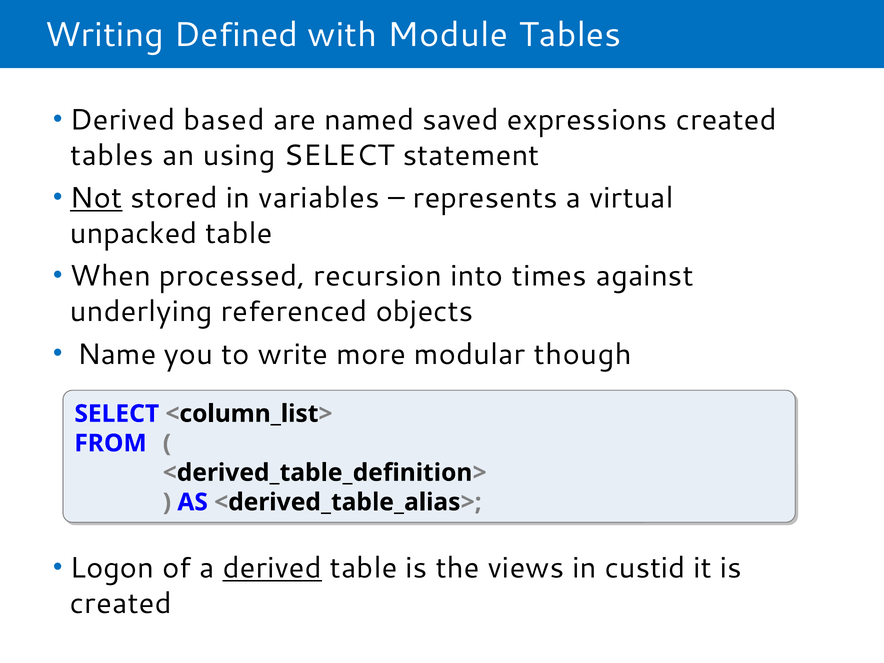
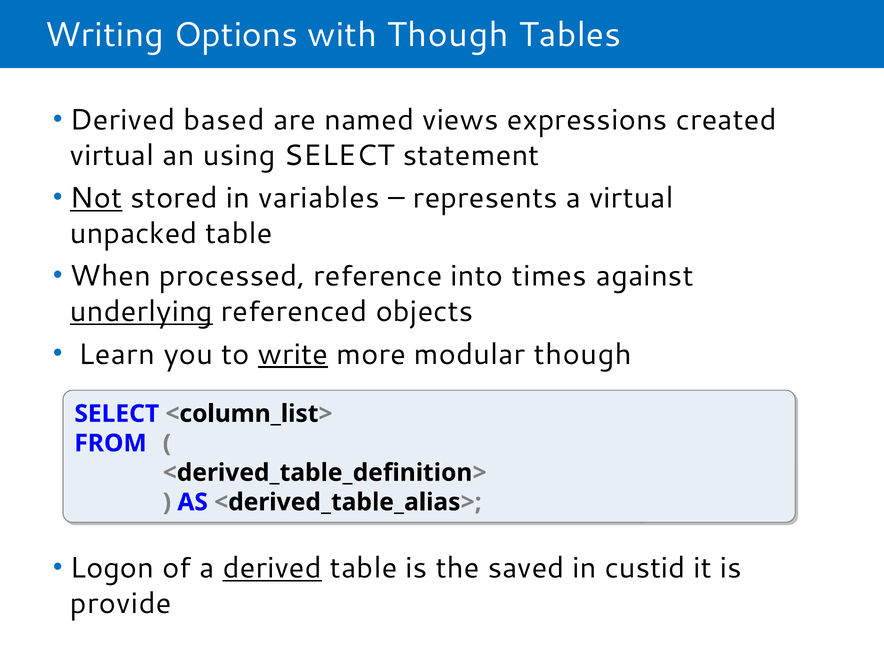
Defined: Defined -> Options (236, 35)
with Module: Module -> Though (448, 35)
saved: saved -> views (460, 120)
tables: tables -> virtual (112, 155)
recursion: recursion -> reference (378, 276)
underlying underline: none -> present (141, 312)
Name: Name -> Learn (117, 354)
write underline: none -> present (293, 354)
views: views -> saved (526, 568)
created: created -> provide (121, 603)
